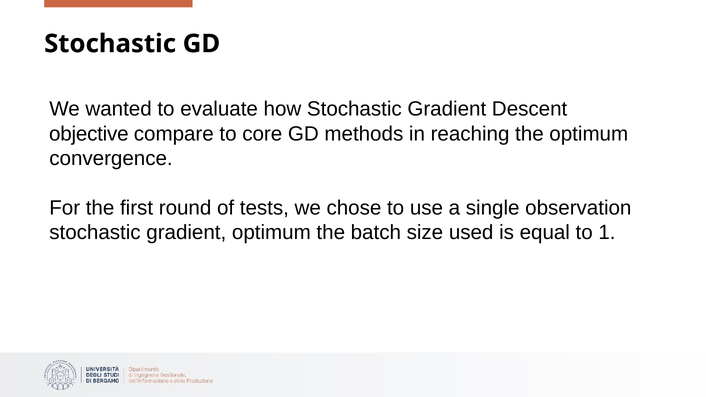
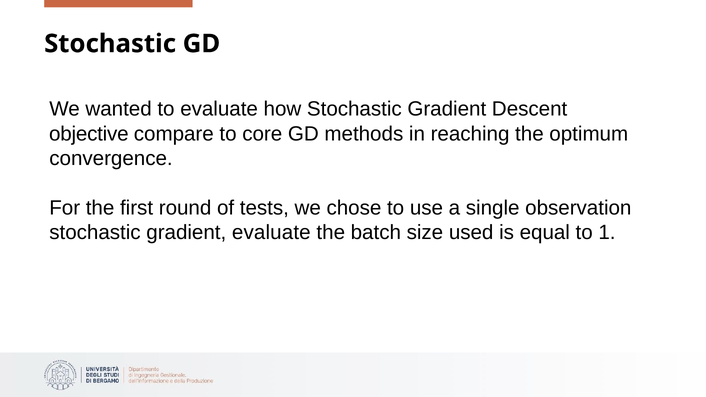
gradient optimum: optimum -> evaluate (271, 233)
